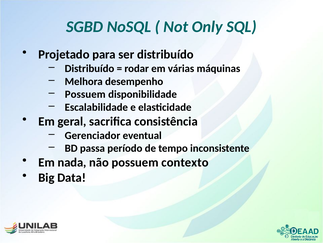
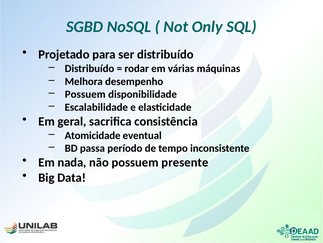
Gerenciador: Gerenciador -> Atomicidade (93, 135)
contexto: contexto -> presente (185, 162)
